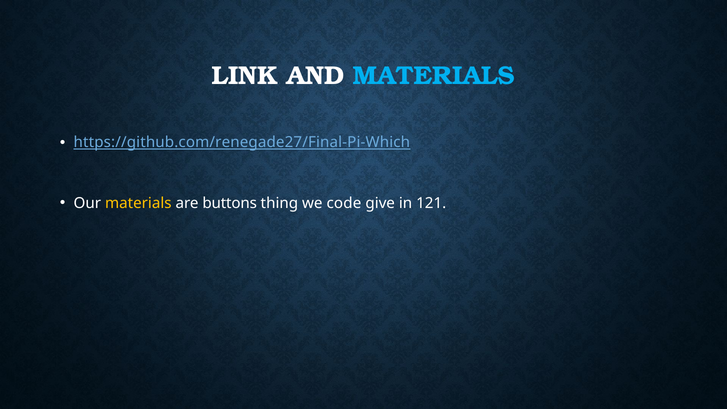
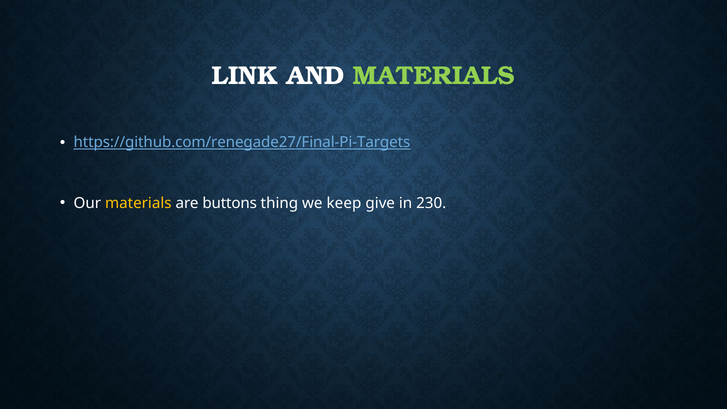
MATERIALS colour: light blue -> light green (434, 76)
https://github.com/renegade27/Final-Pi-Which: https://github.com/renegade27/Final-Pi-Which -> https://github.com/renegade27/Final-Pi-Targets (242, 142)
code: code -> keep (344, 203)
121: 121 -> 230 (431, 203)
